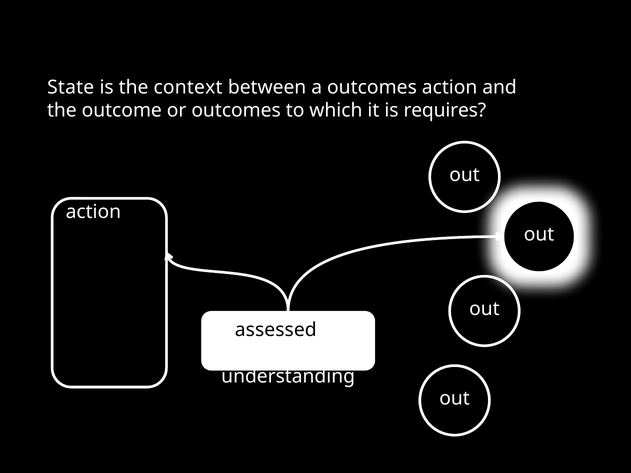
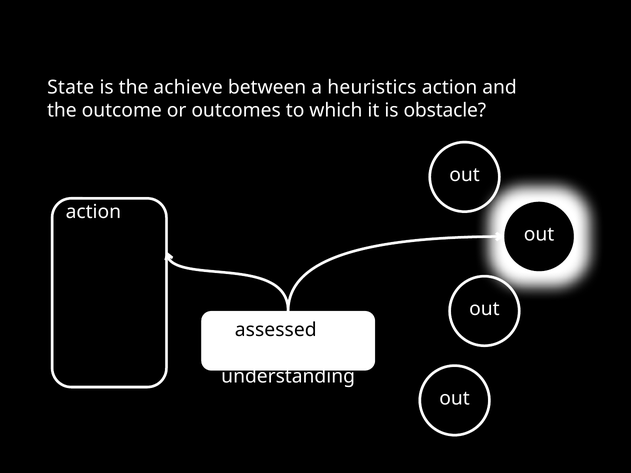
context: context -> achieve (188, 87)
a outcomes: outcomes -> heuristics (372, 87)
requires: requires -> obstacle (445, 111)
